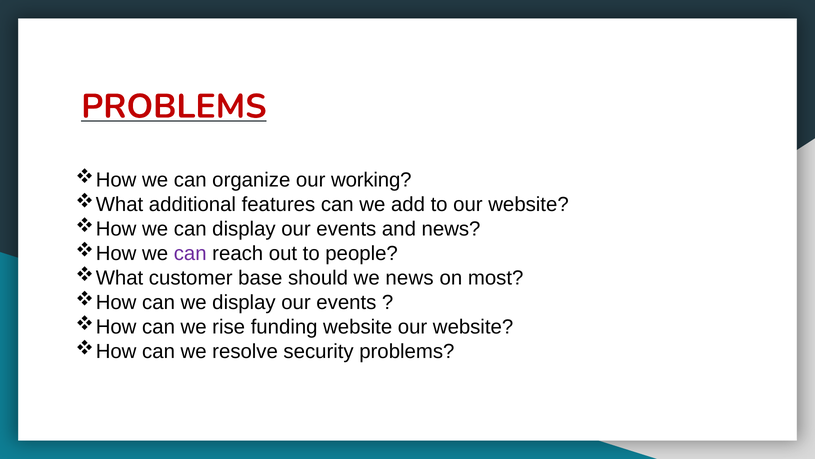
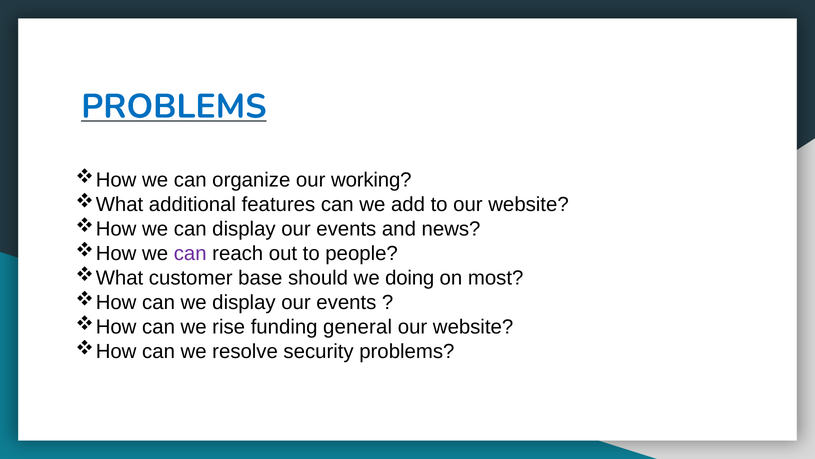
PROBLEMS colour: red -> blue (174, 106)
we news: news -> doing (410, 278)
funding website: website -> general (358, 327)
